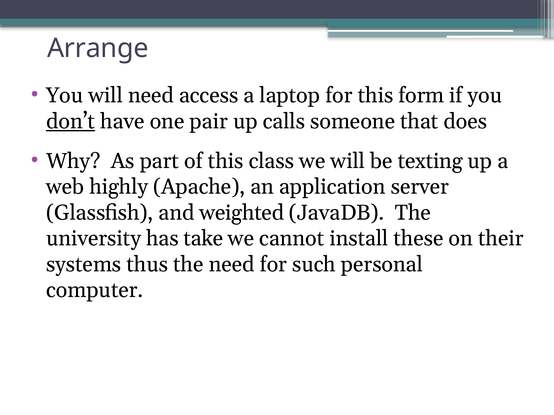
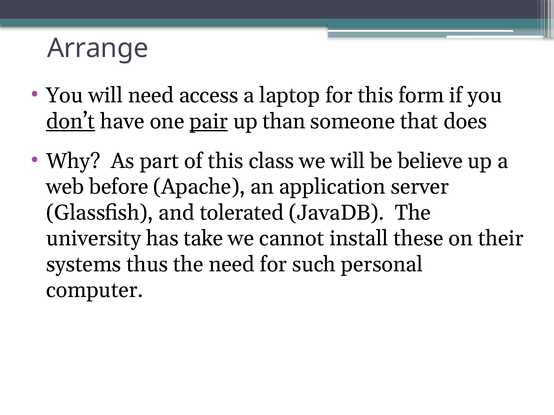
pair underline: none -> present (209, 122)
calls: calls -> than (284, 122)
texting: texting -> believe (430, 161)
highly: highly -> before (119, 187)
weighted: weighted -> tolerated (242, 213)
